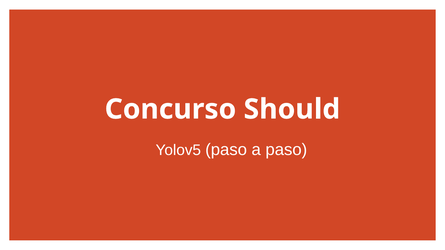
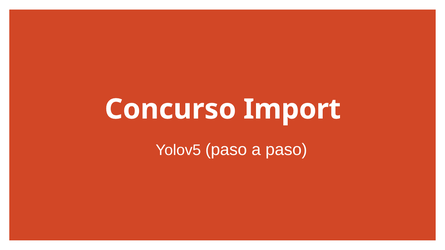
Should: Should -> Import (292, 109)
